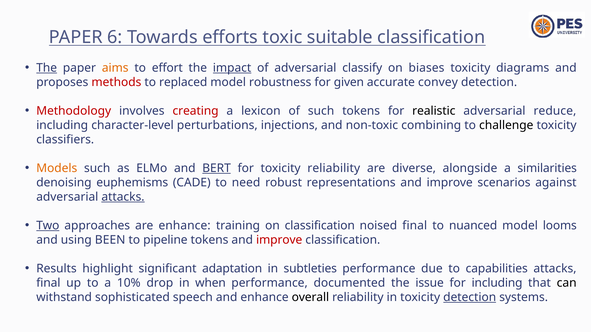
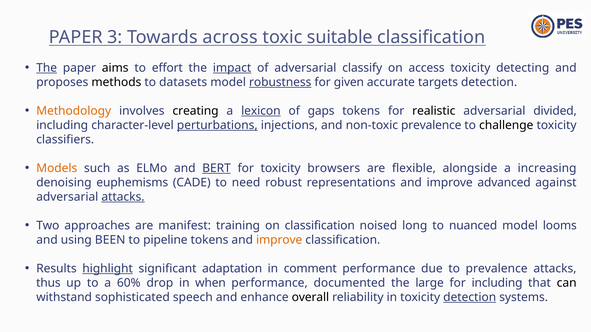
6: 6 -> 3 (115, 37)
efforts: efforts -> across (230, 37)
aims colour: orange -> black (115, 68)
biases: biases -> access (427, 68)
diagrams: diagrams -> detecting (523, 68)
methods colour: red -> black (116, 82)
replaced: replaced -> datasets (183, 82)
robustness underline: none -> present (280, 82)
convey: convey -> targets (438, 82)
Methodology colour: red -> orange (74, 111)
creating colour: red -> black (196, 111)
lexicon underline: none -> present (261, 111)
of such: such -> gaps (321, 111)
reduce: reduce -> divided (555, 111)
perturbations underline: none -> present (217, 125)
non-toxic combining: combining -> prevalence (431, 125)
toxicity reliability: reliability -> browsers (334, 168)
diverse: diverse -> flexible (414, 168)
similarities: similarities -> increasing (547, 168)
scenarios: scenarios -> advanced (504, 183)
Two underline: present -> none (48, 226)
are enhance: enhance -> manifest (185, 226)
noised final: final -> long (415, 226)
improve colour: red -> orange (279, 240)
highlight underline: none -> present (108, 269)
subtleties: subtleties -> comment (310, 269)
to capabilities: capabilities -> prevalence (497, 269)
final: final -> thus (48, 283)
10%: 10% -> 60% (129, 283)
issue: issue -> large (430, 283)
